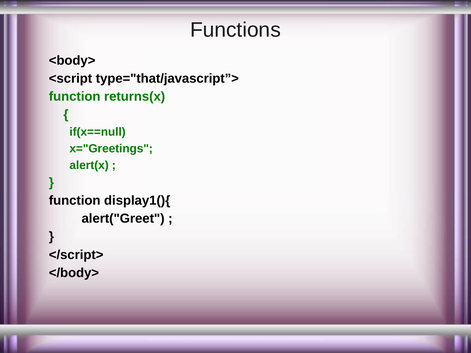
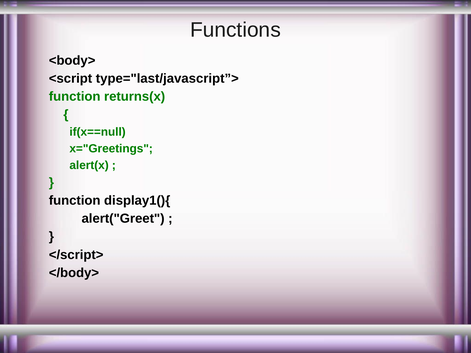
type="that/javascript”>: type="that/javascript”> -> type="last/javascript”> (167, 78)
